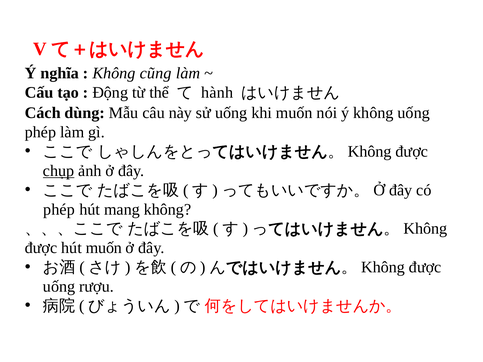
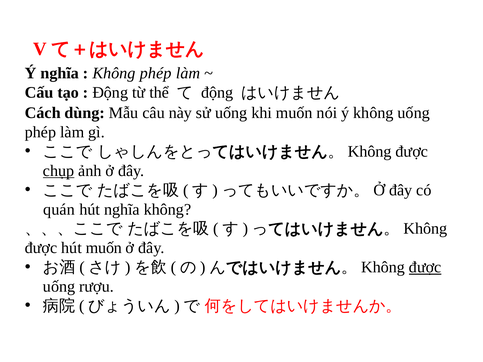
Không cũng: cũng -> phép (156, 73)
hành: hành -> động (217, 92)
phép: phép -> quán (59, 210)
hút mang: mang -> nghĩa (122, 210)
được underline: none -> present (425, 267)
